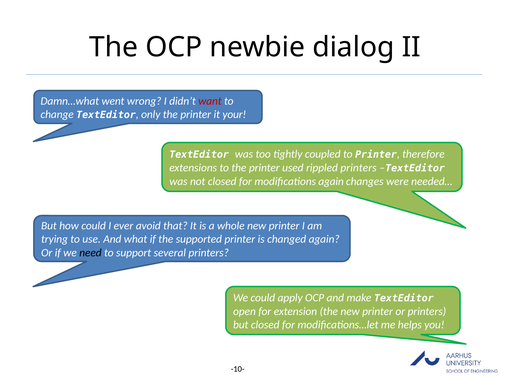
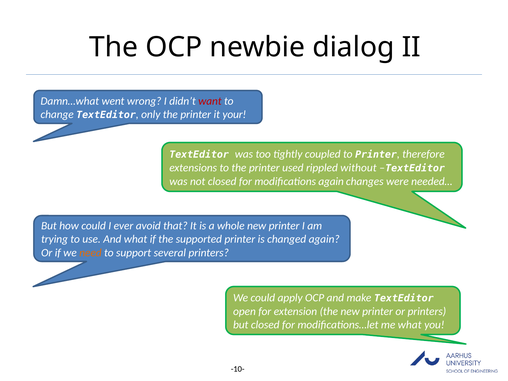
rippled printers: printers -> without (359, 168)
need colour: black -> orange (90, 253)
me helps: helps -> what (410, 325)
